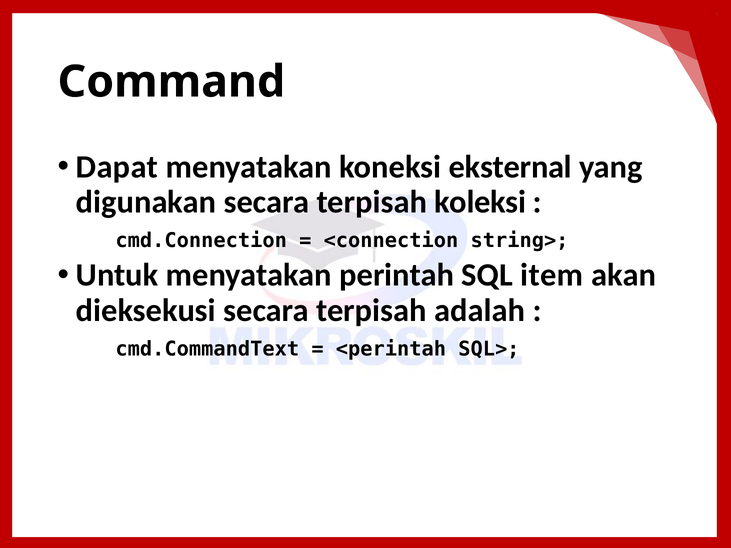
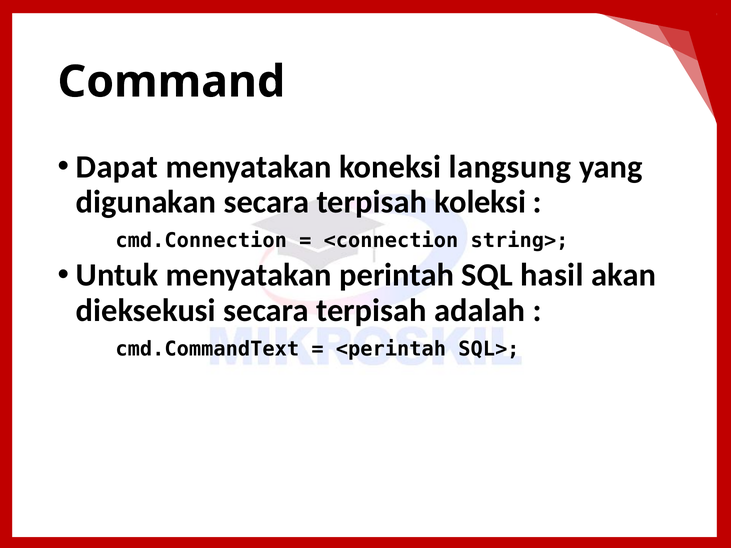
eksternal: eksternal -> langsung (510, 167)
item: item -> hasil (552, 275)
